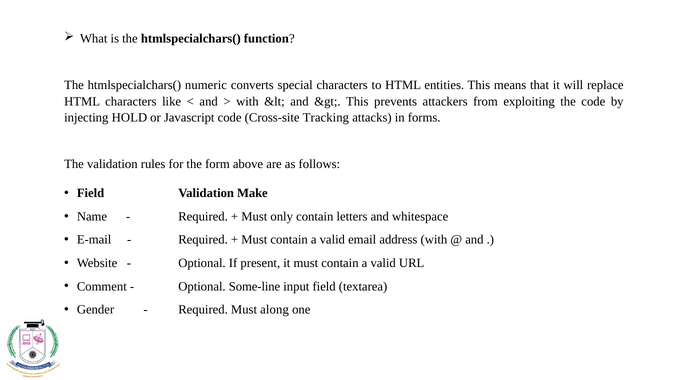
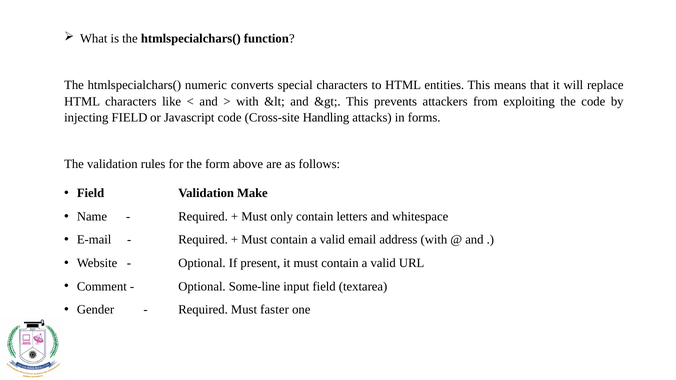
injecting HOLD: HOLD -> FIELD (130, 118)
Tracking: Tracking -> Handling (326, 118)
along: along -> faster (275, 310)
